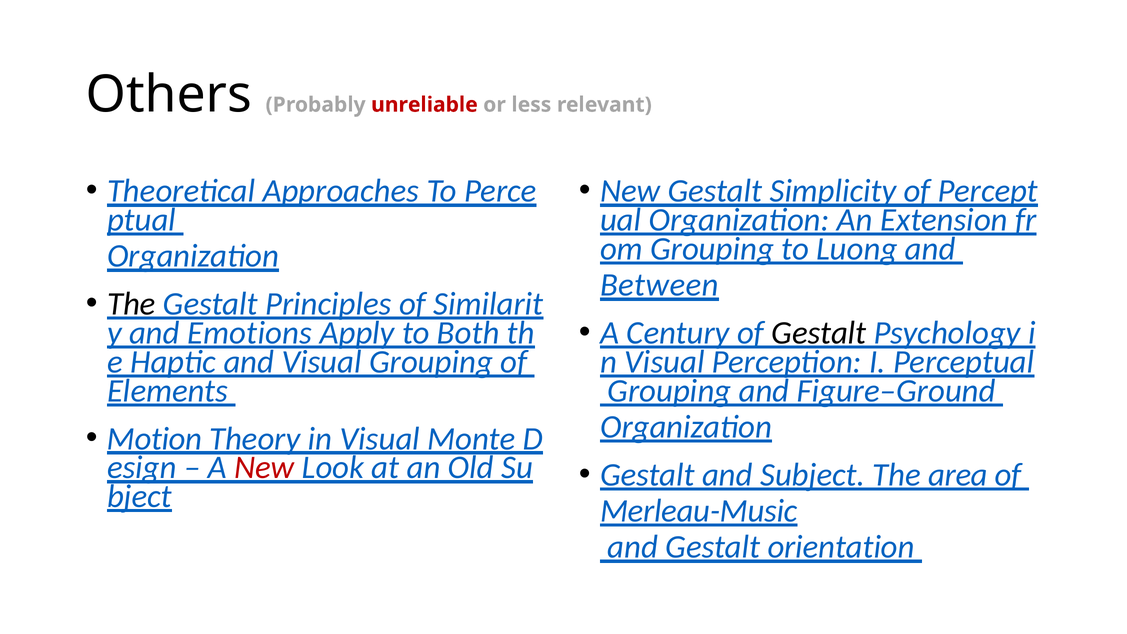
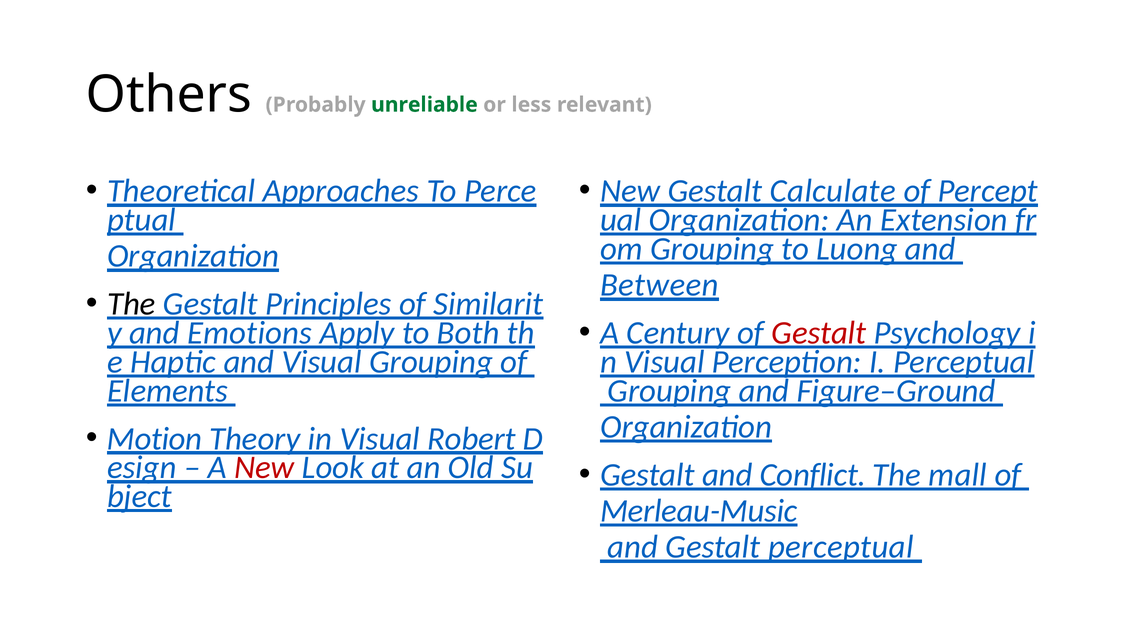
unreliable colour: red -> green (424, 105)
Simplicity: Simplicity -> Calculate (833, 191)
Gestalt colour: black -> red (819, 333)
Monte: Monte -> Robert (471, 439)
Subject: Subject -> Conflict (813, 475)
area: area -> mall (958, 475)
Gestalt orientation: orientation -> perceptual (841, 547)
